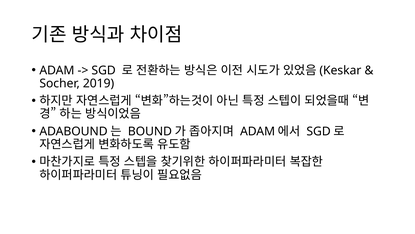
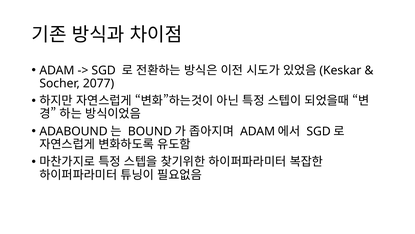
2019: 2019 -> 2077 (99, 83)
